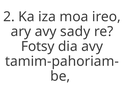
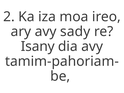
Fotsy: Fotsy -> Isany (38, 46)
